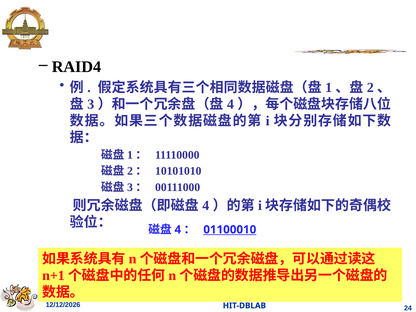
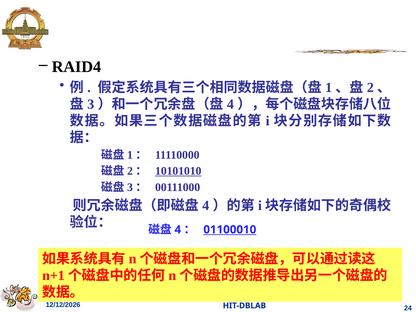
10101010 underline: none -> present (178, 171)
